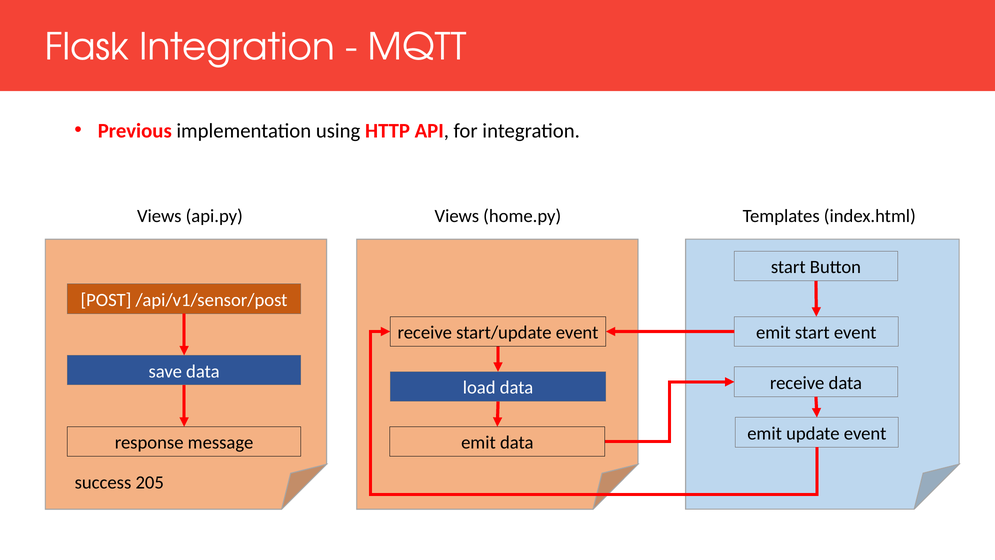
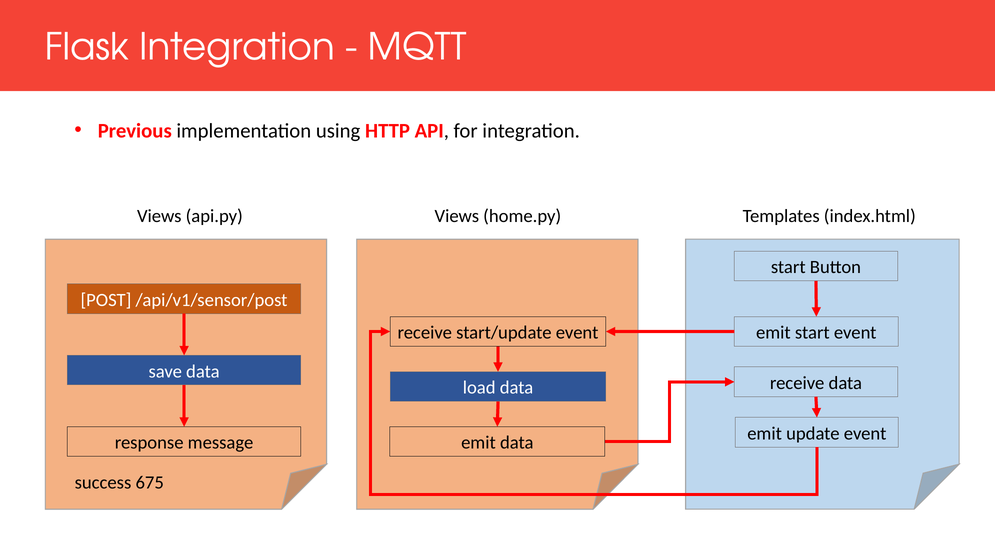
205: 205 -> 675 (150, 482)
